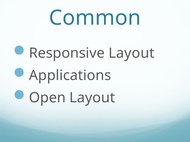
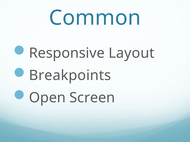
Applications: Applications -> Breakpoints (70, 76)
Open Layout: Layout -> Screen (92, 98)
